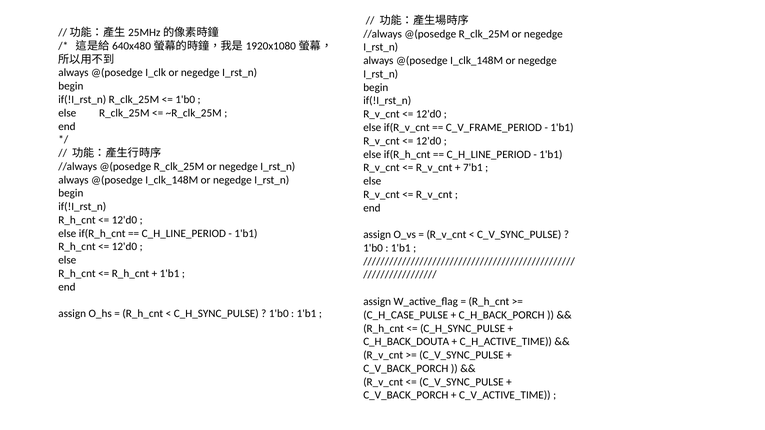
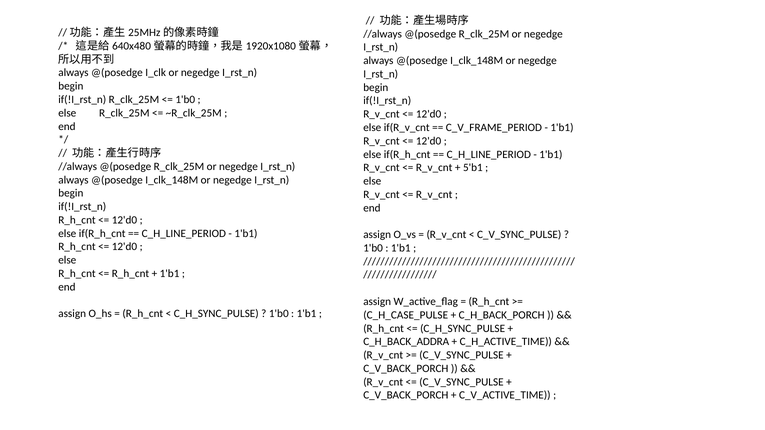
7'b1: 7'b1 -> 5'b1 (473, 168)
C_H_BACK_DOUTA: C_H_BACK_DOUTA -> C_H_BACK_ADDRA (406, 342)
